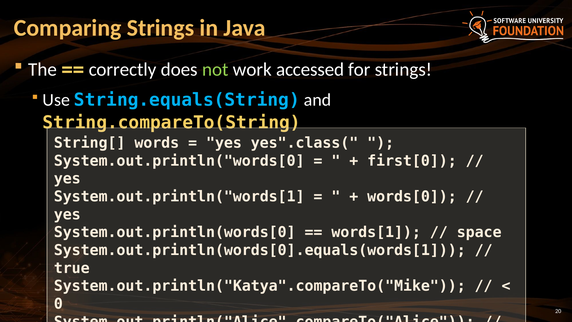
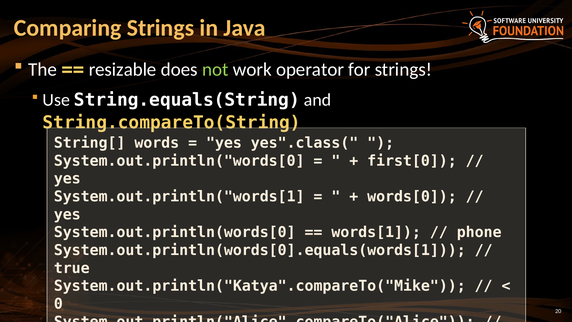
correctly: correctly -> resizable (123, 70)
accessed: accessed -> operator (310, 70)
String.equals(String colour: light blue -> white (187, 100)
space: space -> phone (479, 232)
